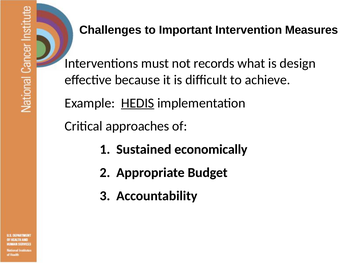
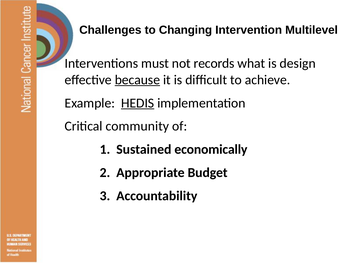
Important: Important -> Changing (186, 30)
Measures: Measures -> Multilevel (311, 30)
because underline: none -> present (137, 80)
approaches: approaches -> community (137, 126)
